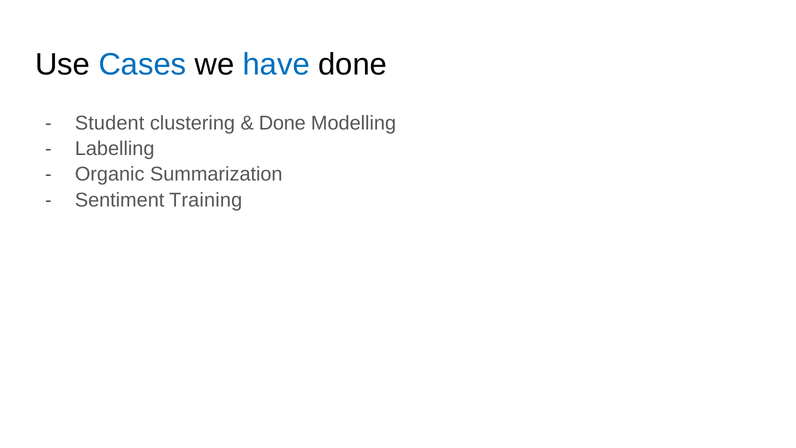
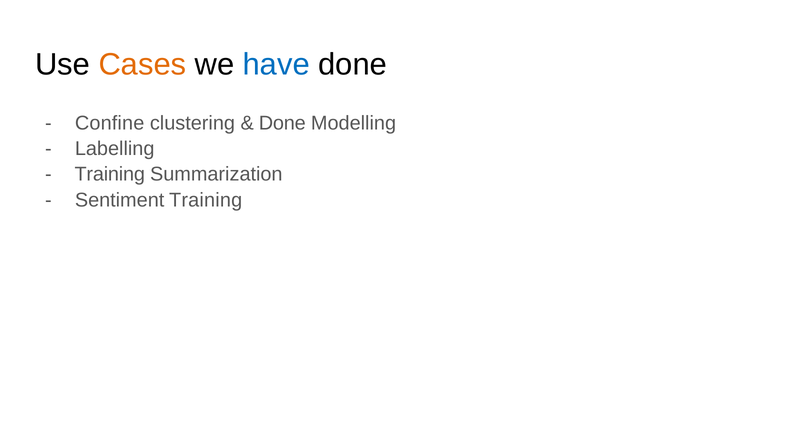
Cases colour: blue -> orange (142, 64)
Student: Student -> Confine (110, 123)
Organic: Organic -> Training (110, 174)
